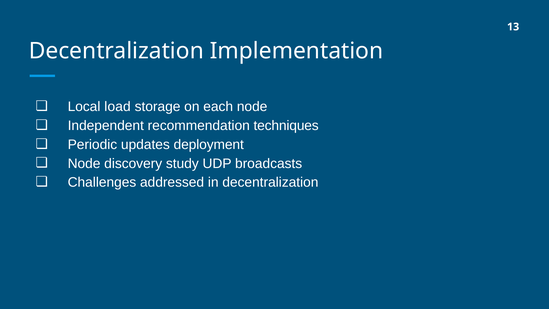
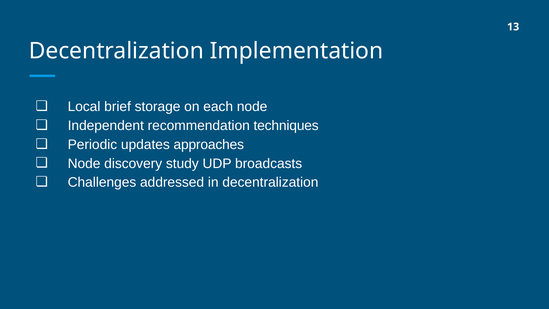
load: load -> brief (118, 107)
deployment: deployment -> approaches (209, 144)
